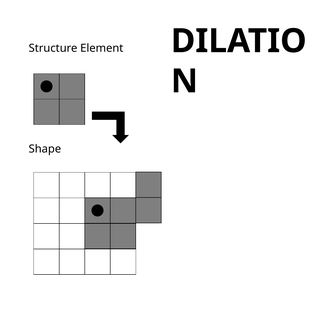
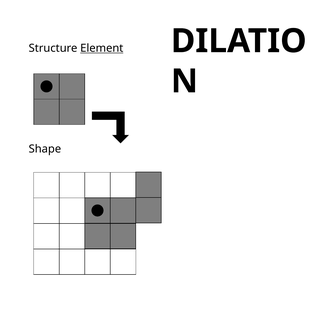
Element underline: none -> present (102, 48)
